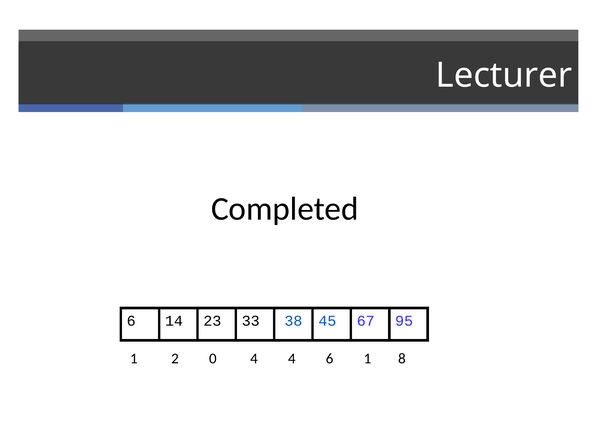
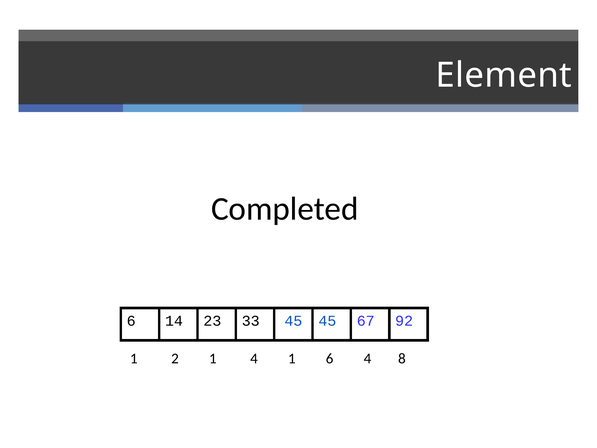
Lecturer: Lecturer -> Element (504, 75)
33 38: 38 -> 45 (293, 321)
95: 95 -> 92 (404, 321)
2 0: 0 -> 1 (213, 358)
4 4: 4 -> 1 (292, 358)
6 1: 1 -> 4 (367, 358)
